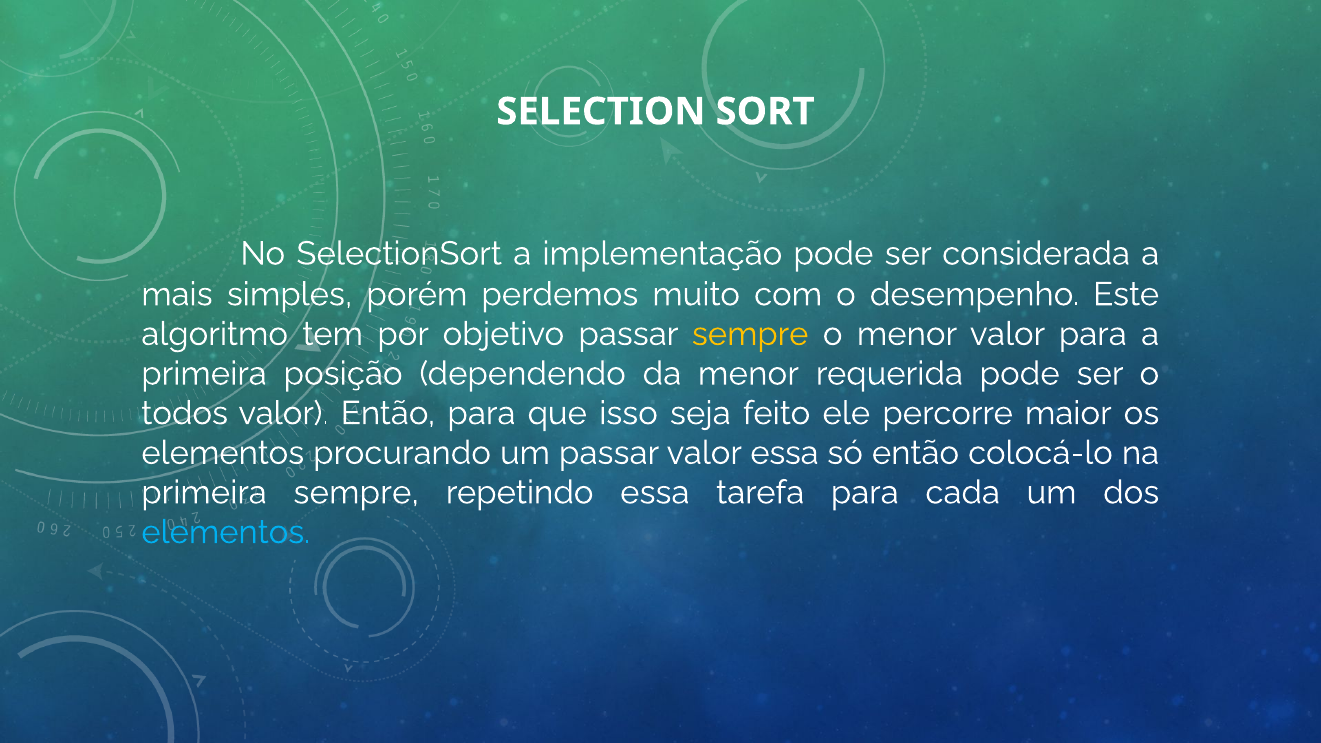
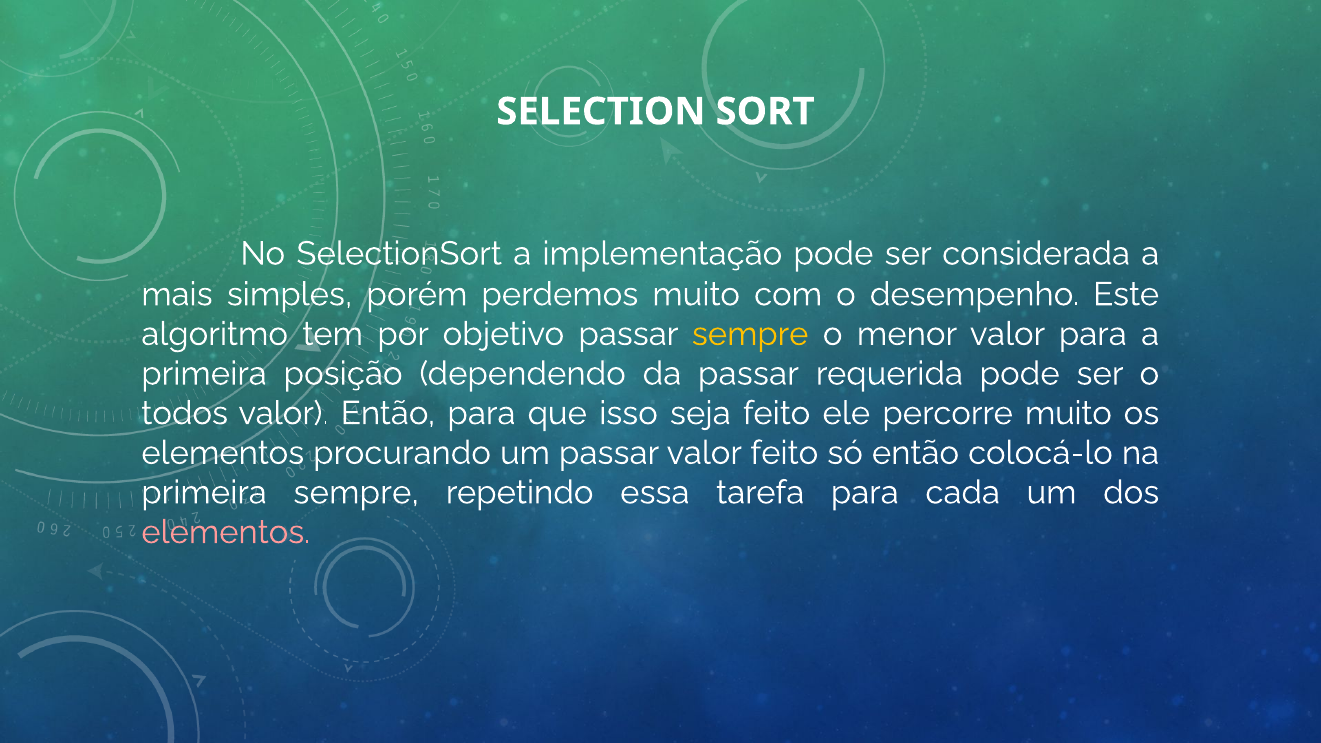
da menor: menor -> passar (748, 374)
percorre maior: maior -> muito (1068, 413)
valor essa: essa -> feito (784, 453)
elementos colour: light blue -> pink (226, 532)
